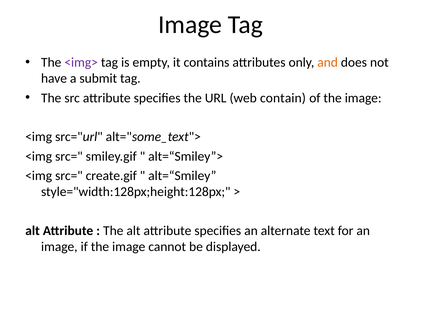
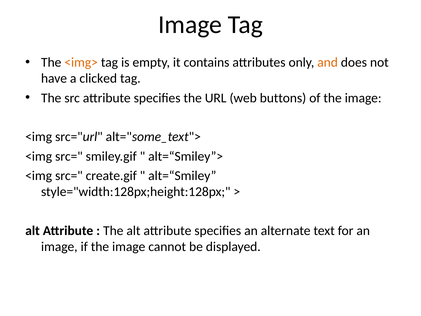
<img> colour: purple -> orange (81, 62)
submit: submit -> clicked (98, 78)
contain: contain -> buttons (283, 98)
